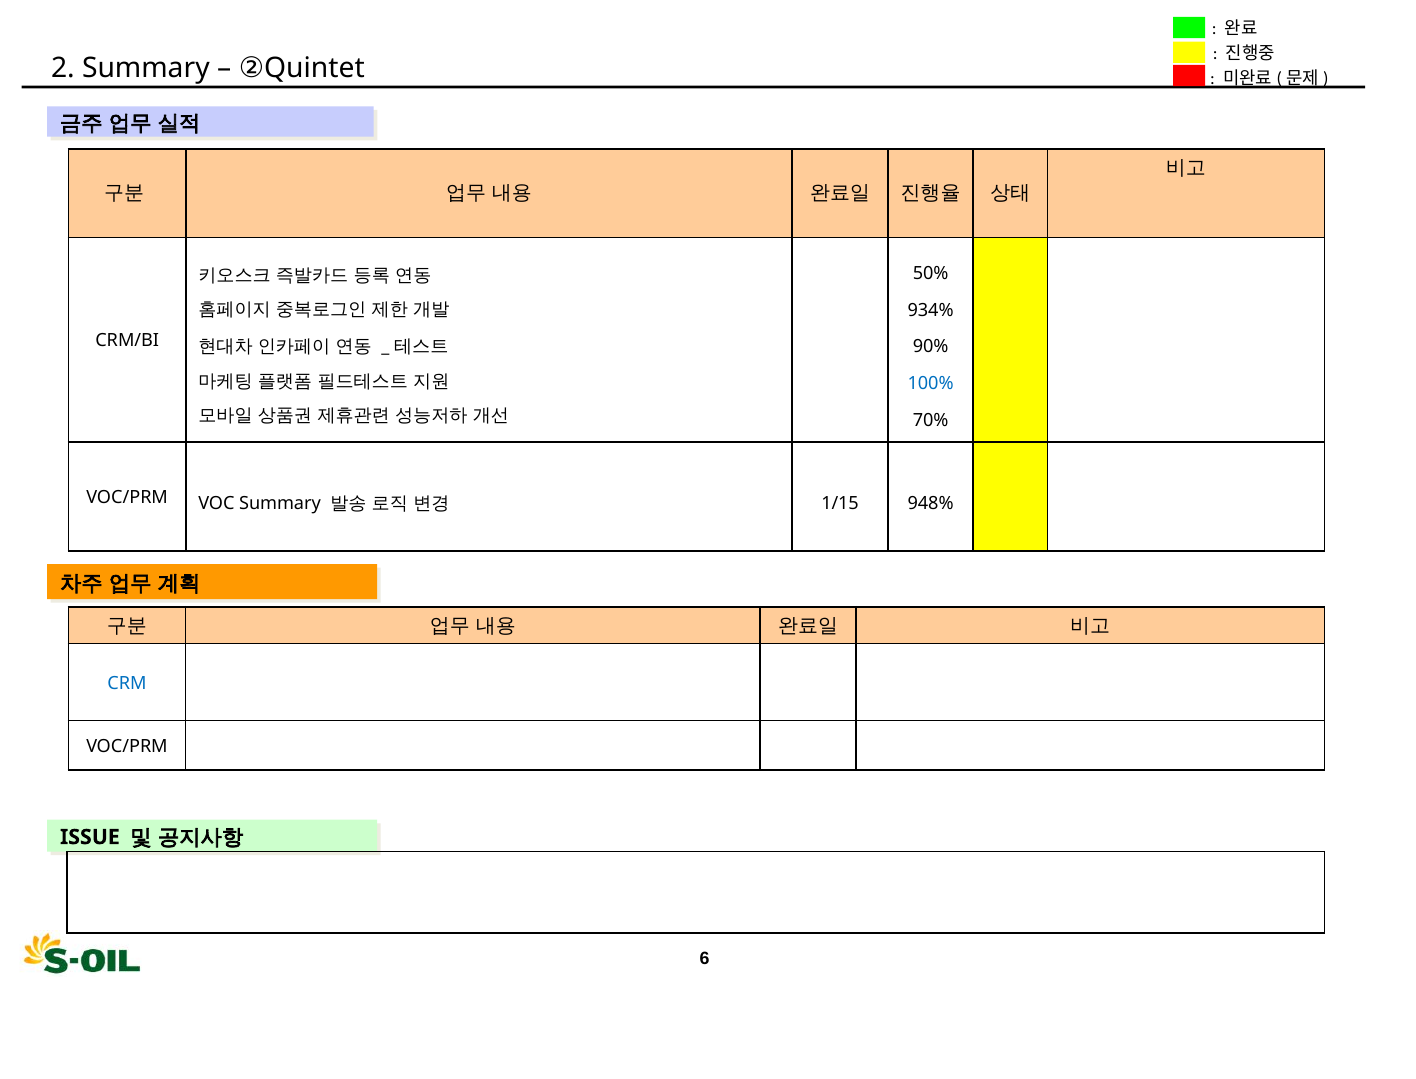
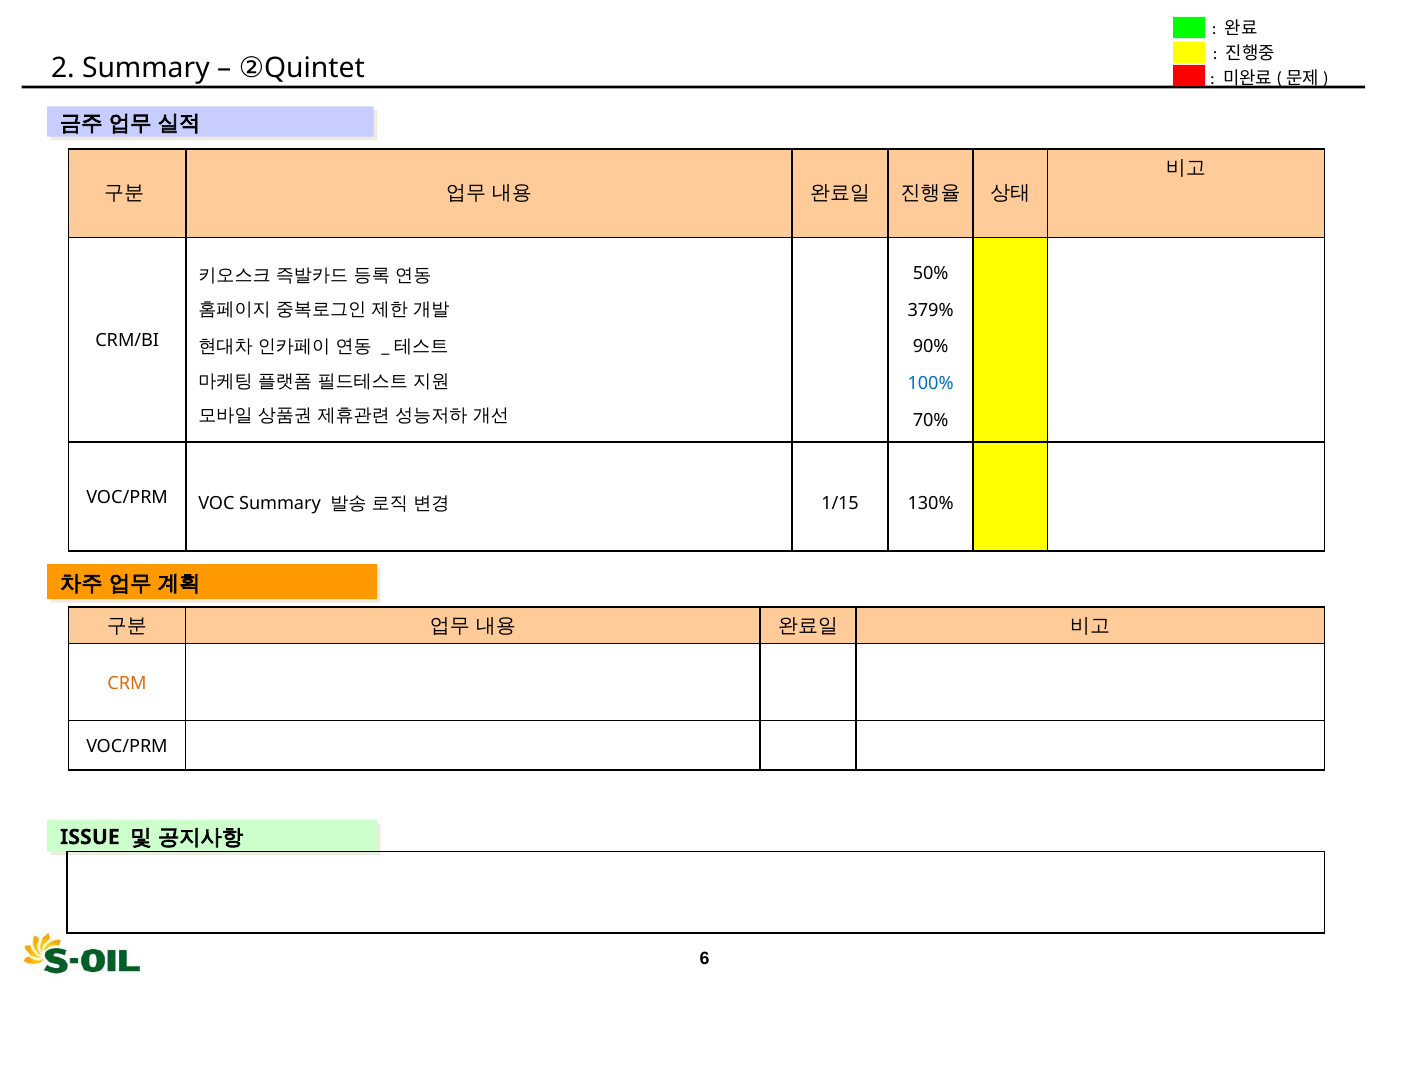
934%: 934% -> 379% (931, 310)
948%: 948% -> 130% (931, 504)
CRM colour: blue -> orange (127, 683)
